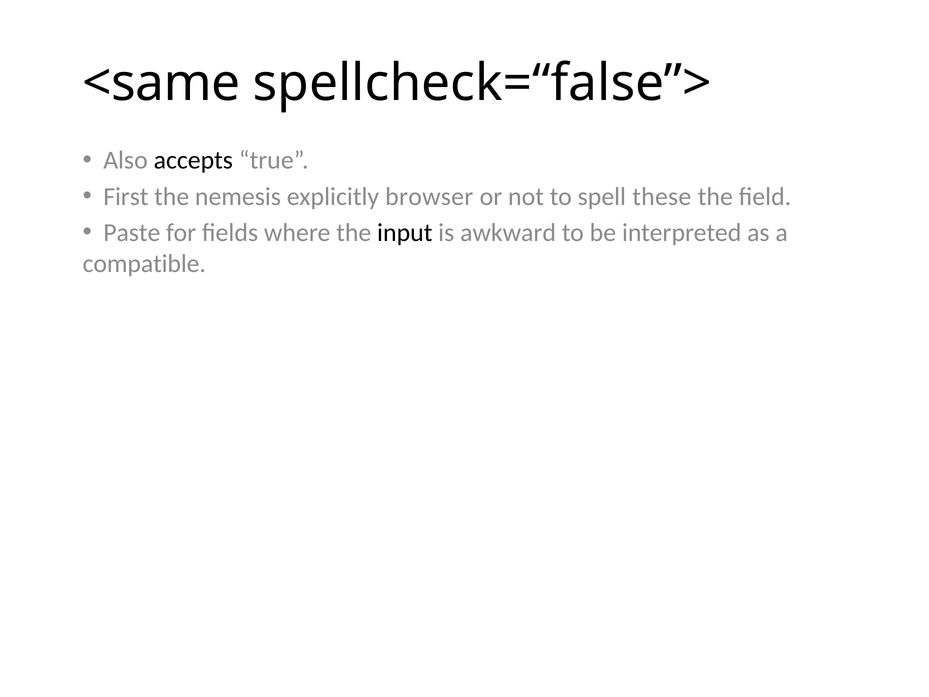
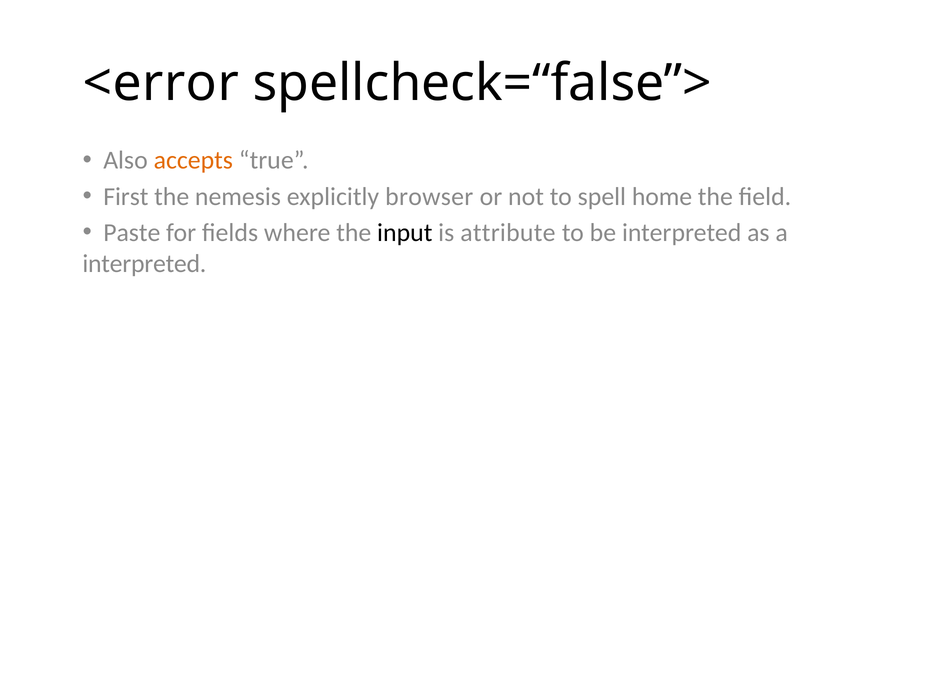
<same: <same -> <error (161, 83)
accepts colour: black -> orange (193, 160)
these: these -> home (662, 197)
awkward: awkward -> attribute (508, 233)
compatible: compatible -> interpreted (144, 264)
